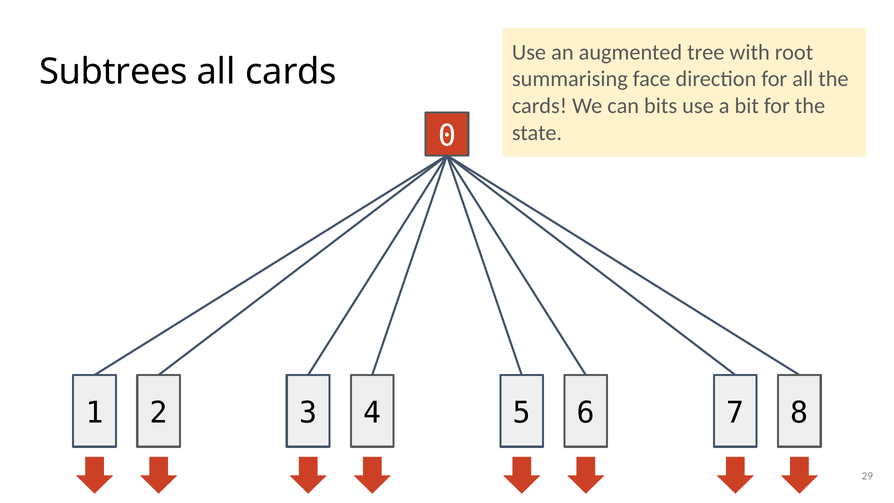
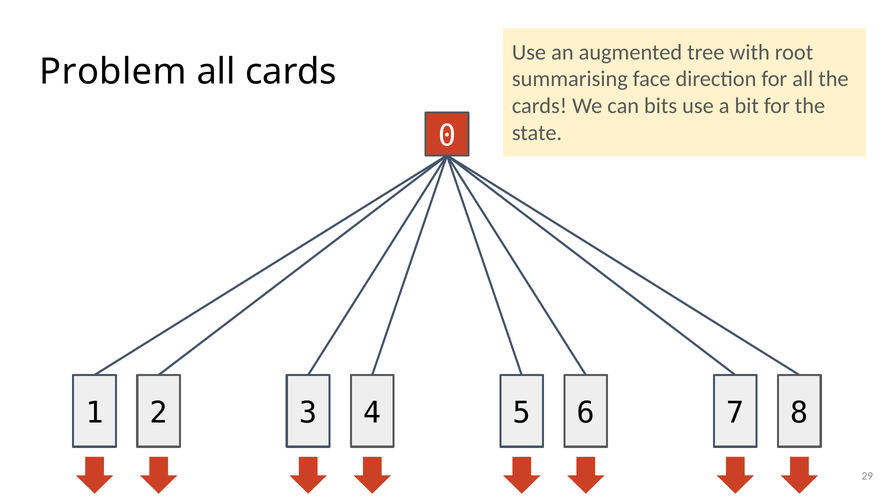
Subtrees: Subtrees -> Problem (113, 72)
